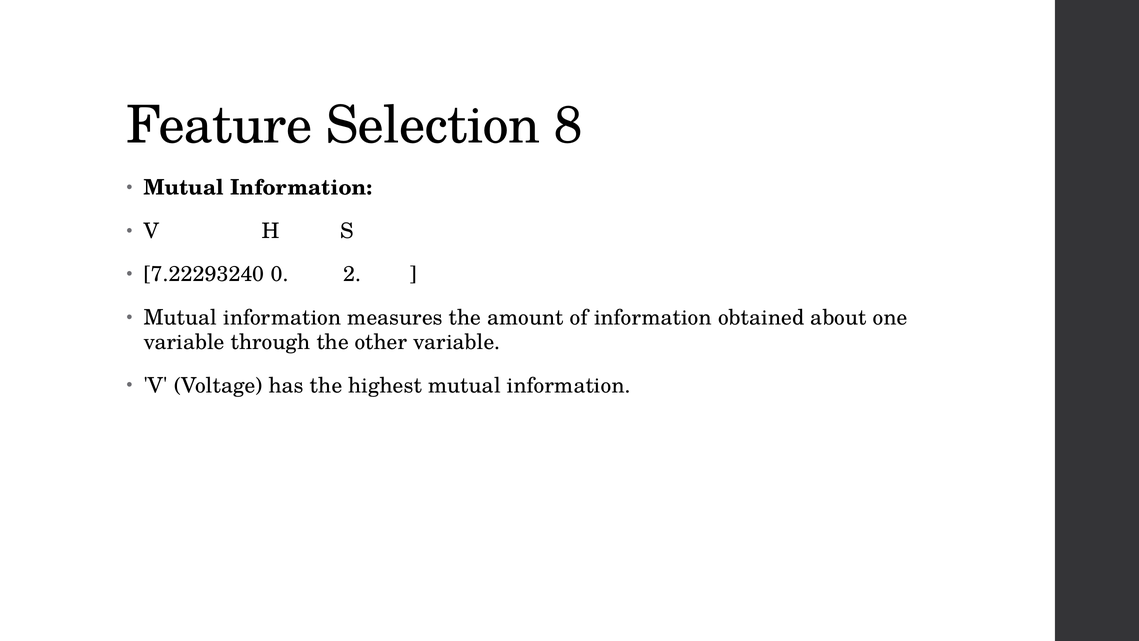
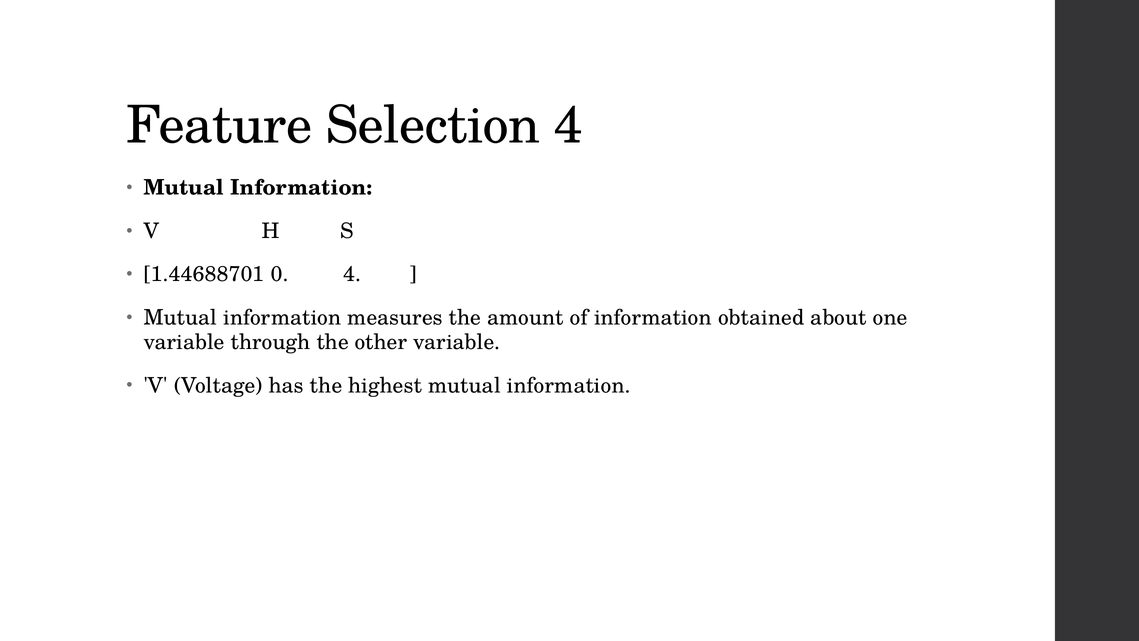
Selection 8: 8 -> 4 (568, 125)
7.22293240: 7.22293240 -> 1.44688701 (204, 274)
0 2: 2 -> 4 (352, 274)
